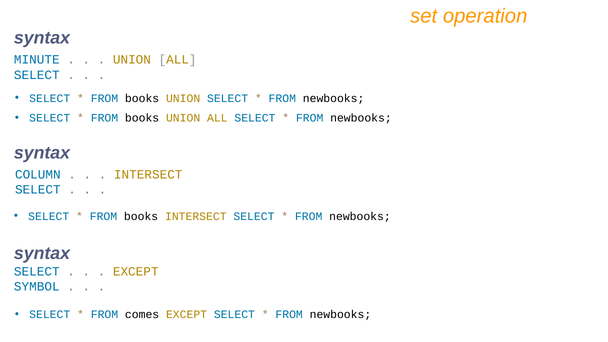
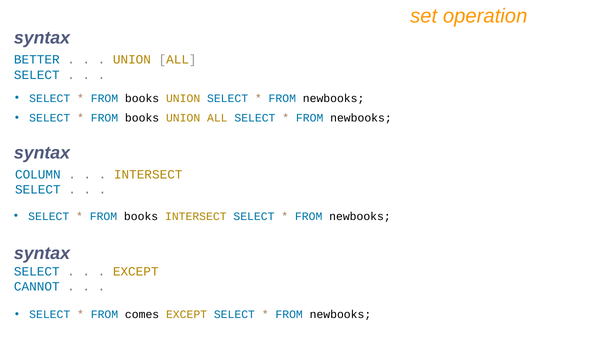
MINUTE: MINUTE -> BETTER (37, 60)
SYMBOL: SYMBOL -> CANNOT (37, 287)
